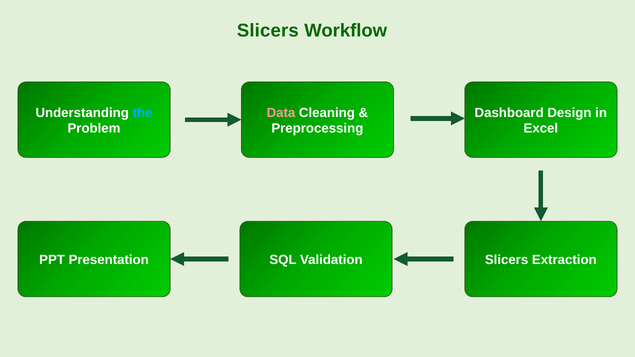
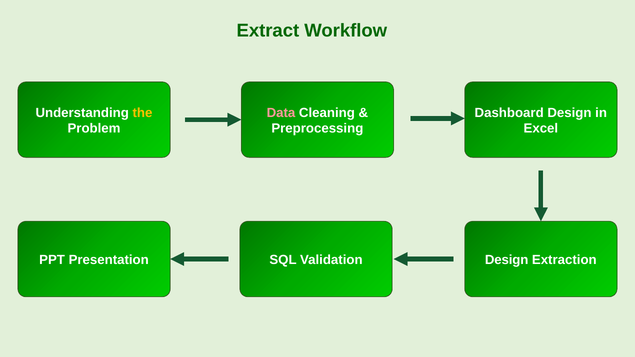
Slicers: Slicers -> Extract (268, 31)
the colour: light blue -> yellow (142, 113)
Slicers: Slicers -> Design (507, 260)
